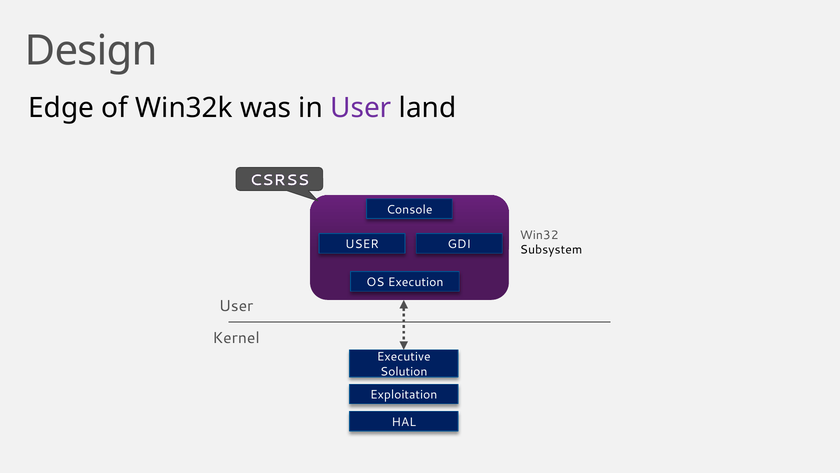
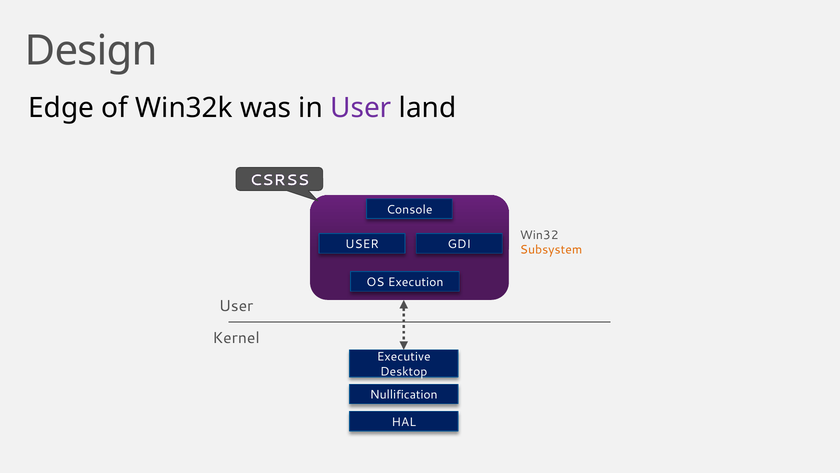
Subsystem colour: black -> orange (551, 250)
Solution: Solution -> Desktop (404, 371)
Exploitation: Exploitation -> Nullification (404, 394)
